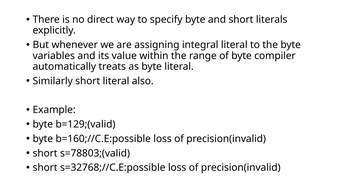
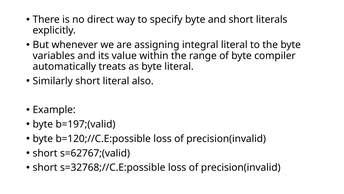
b=129;(valid: b=129;(valid -> b=197;(valid (85, 124)
b=160;//C.E:possible: b=160;//C.E:possible -> b=120;//C.E:possible (103, 138)
s=78803;(valid: s=78803;(valid -> s=62767;(valid (95, 153)
